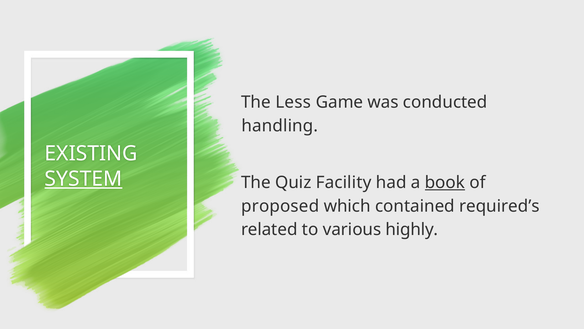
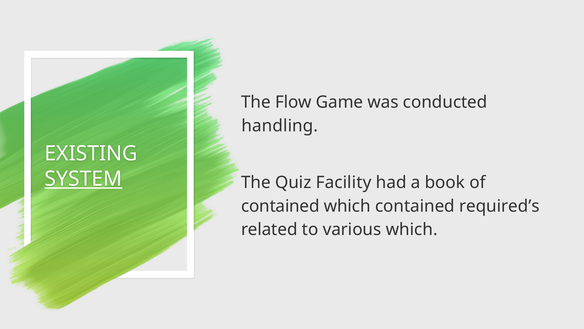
Less: Less -> Flow (293, 102)
book underline: present -> none (445, 182)
proposed: proposed -> contained (280, 206)
various highly: highly -> which (412, 229)
